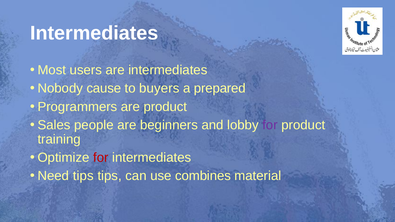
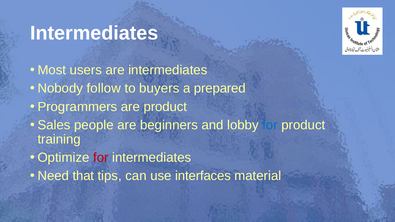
cause: cause -> follow (104, 88)
for colour: purple -> blue (270, 125)
Need tips: tips -> that (83, 176)
combines: combines -> interfaces (203, 176)
